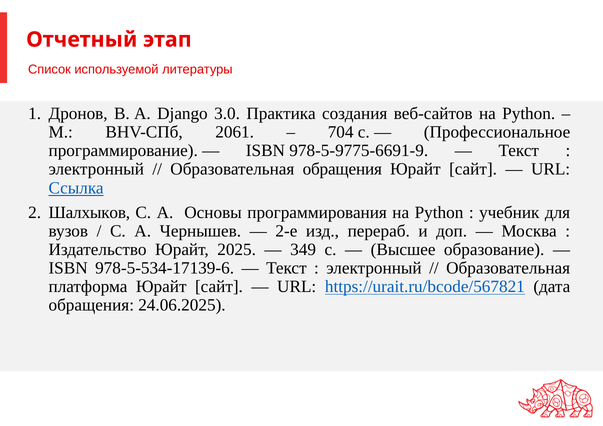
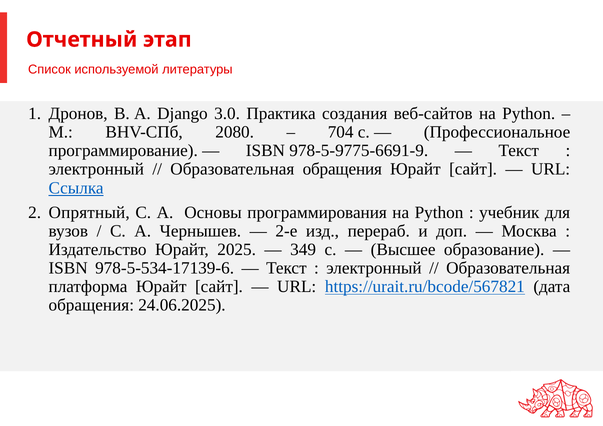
2061: 2061 -> 2080 (235, 132)
Шалхыков: Шалхыков -> Опрятный (89, 213)
